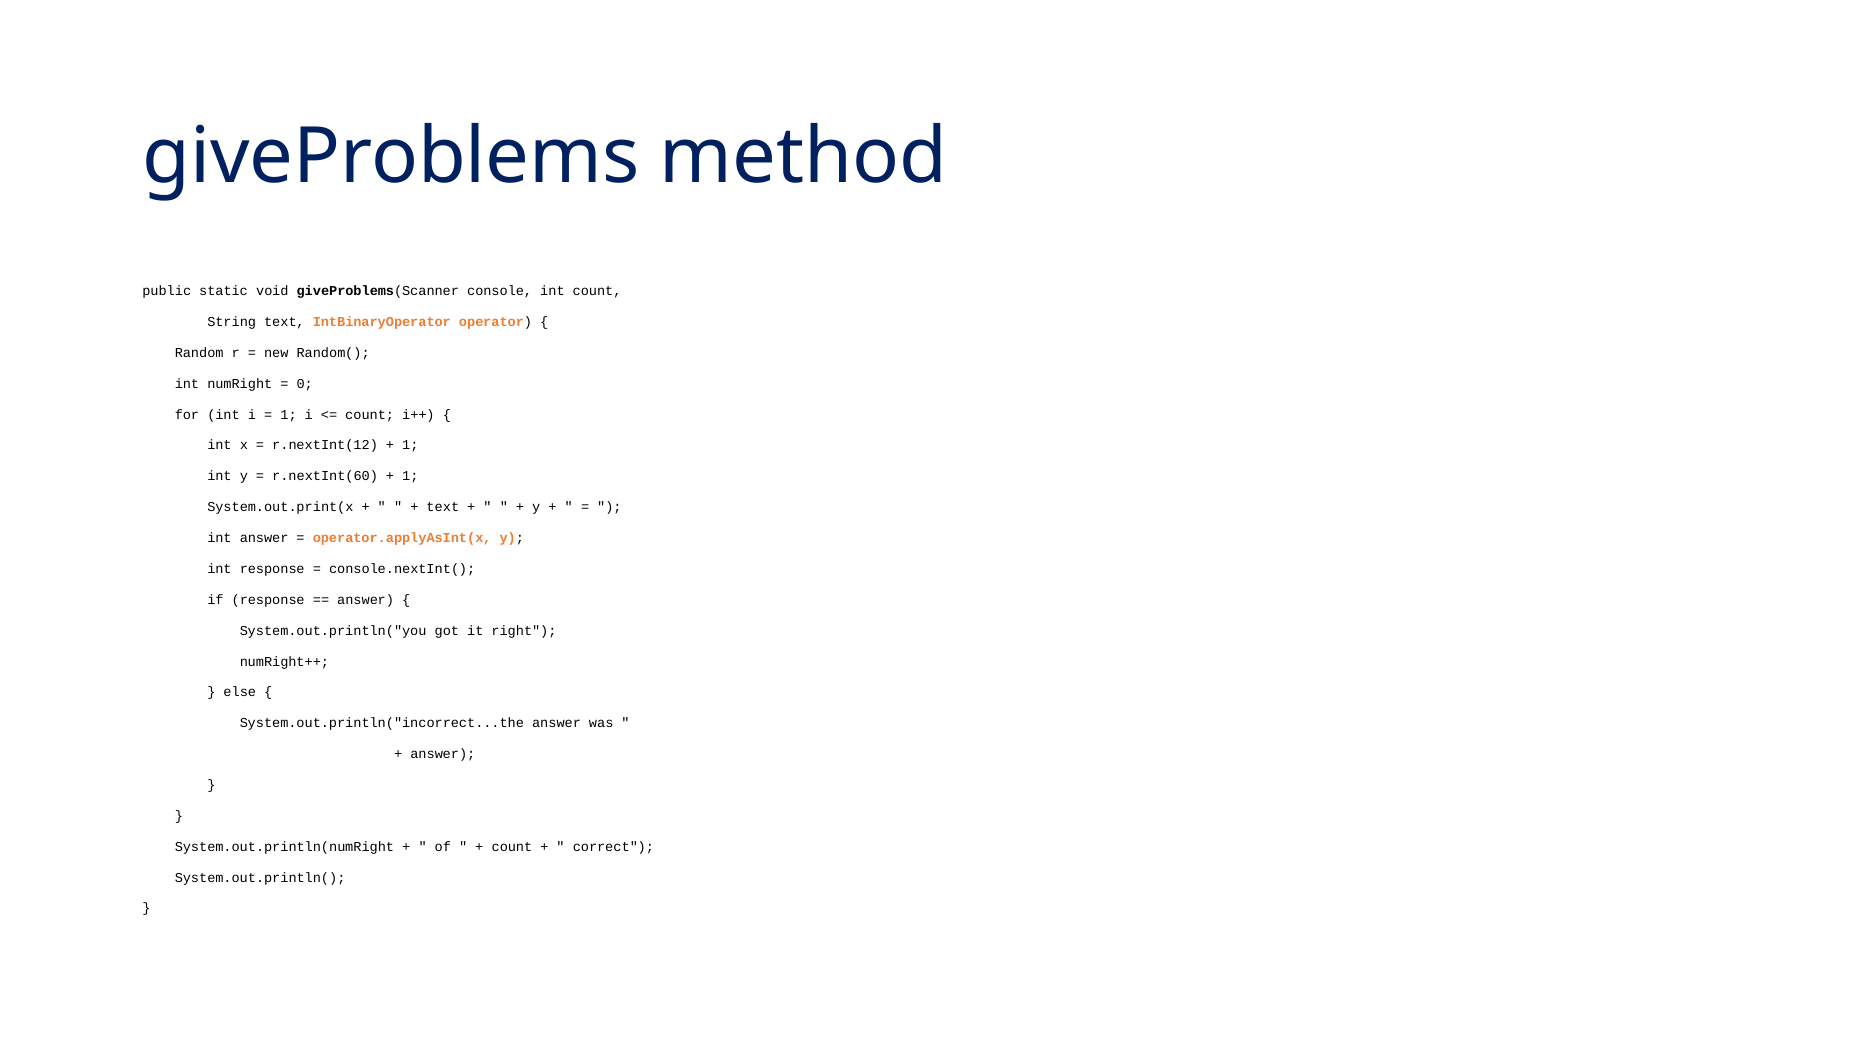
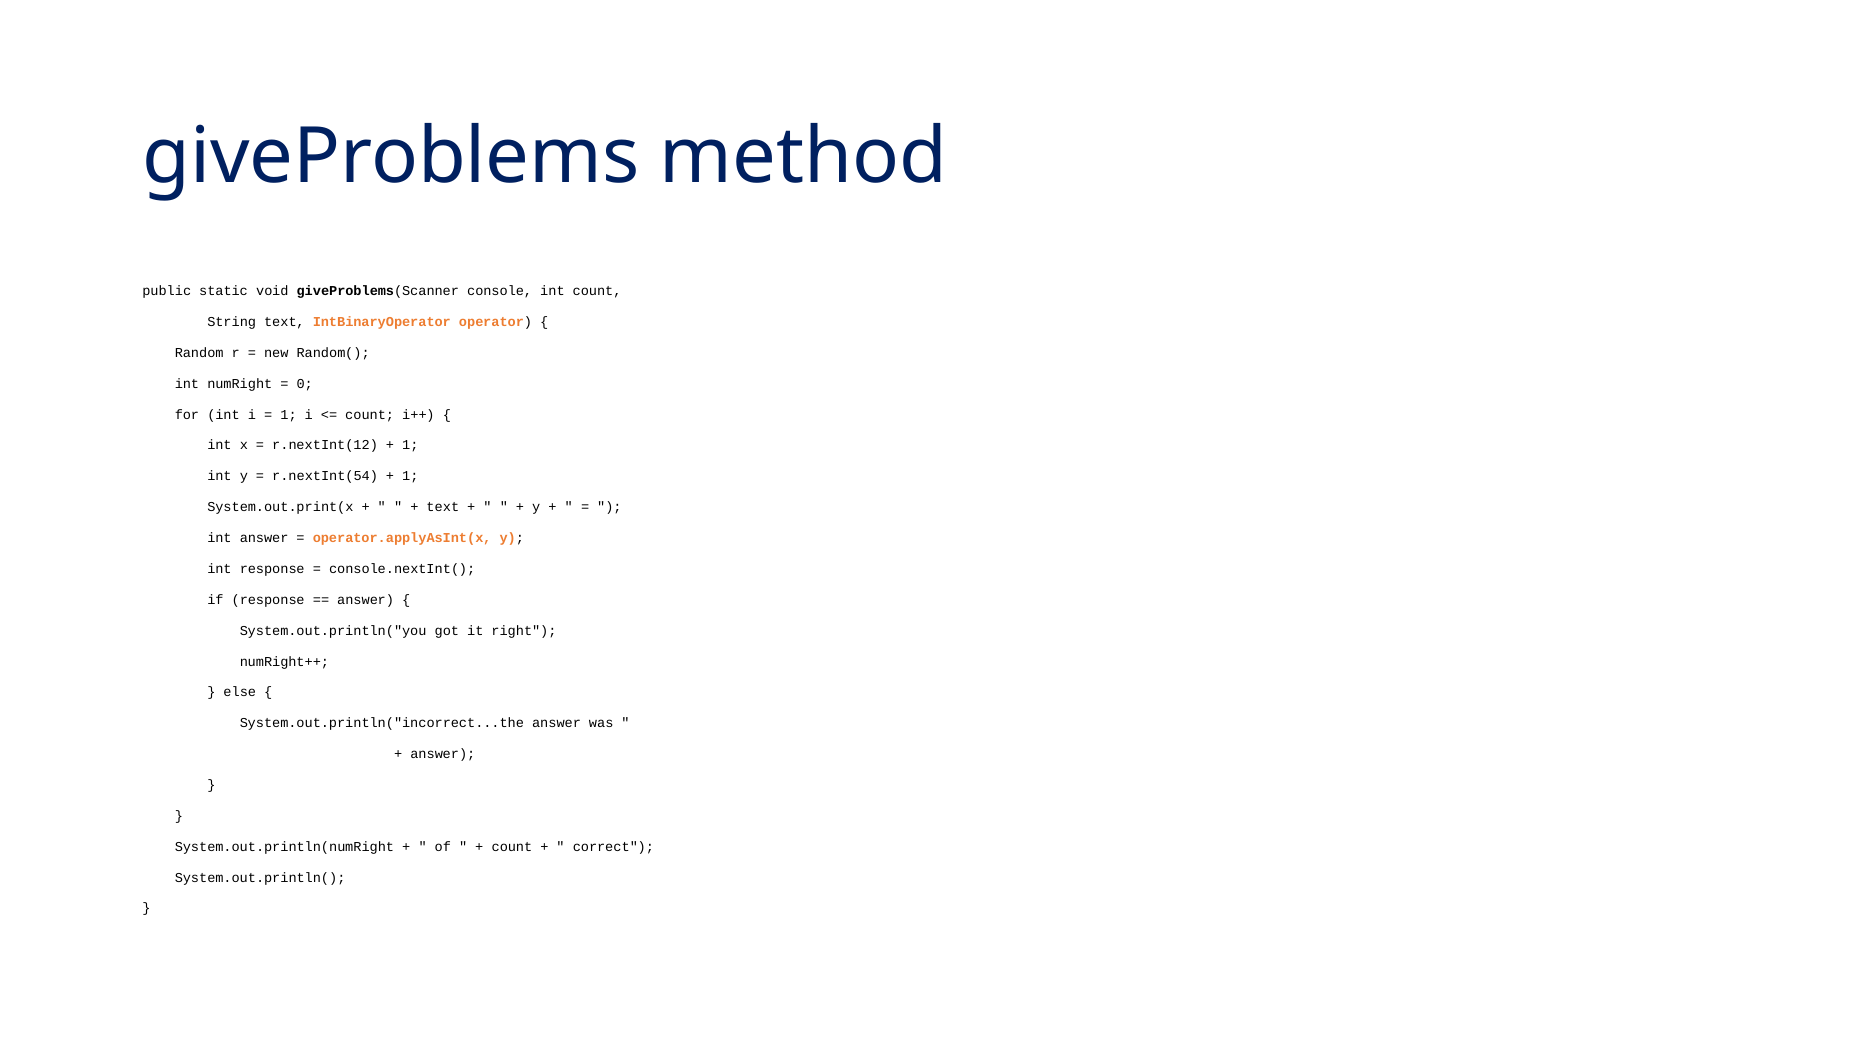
r.nextInt(60: r.nextInt(60 -> r.nextInt(54 (325, 477)
